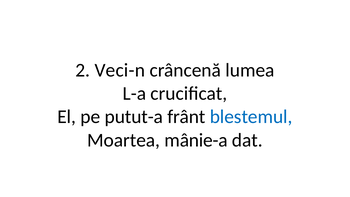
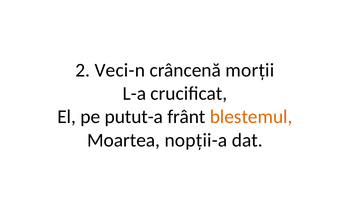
lumea: lumea -> morții (250, 70)
blestemul colour: blue -> orange (251, 117)
mânie-a: mânie-a -> nopții-a (196, 140)
